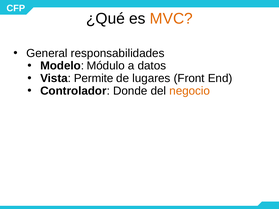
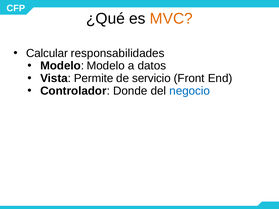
General: General -> Calcular (47, 53)
Modelo Módulo: Módulo -> Modelo (106, 66)
lugares: lugares -> servicio (151, 78)
negocio colour: orange -> blue (190, 91)
